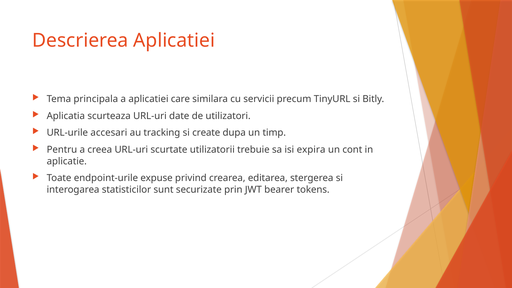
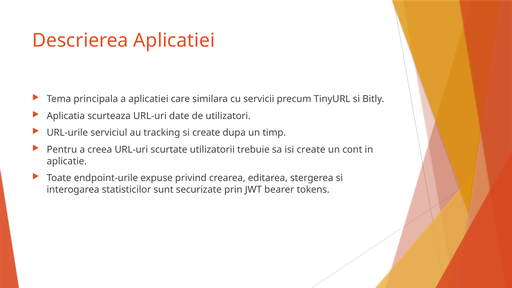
accesari: accesari -> serviciul (109, 133)
isi expira: expira -> create (311, 150)
